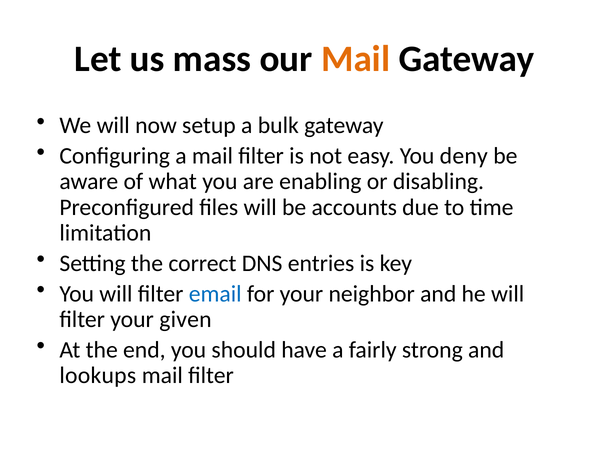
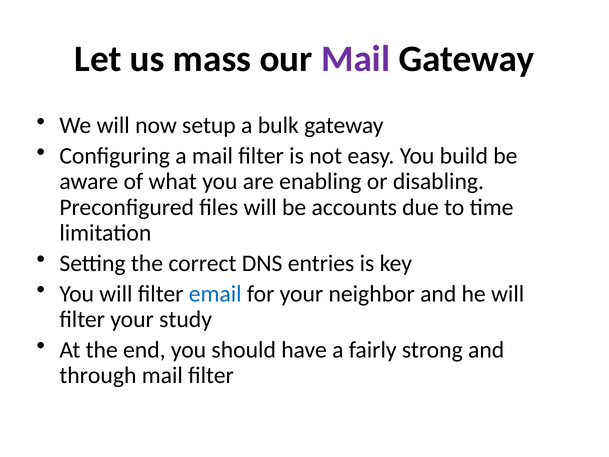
Mail colour: orange -> purple (356, 59)
deny: deny -> build (464, 156)
given: given -> study (186, 319)
lookups: lookups -> through (98, 375)
